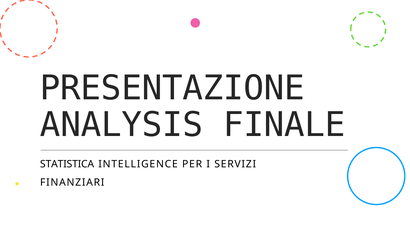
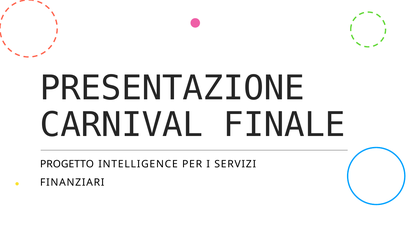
ANALYSIS: ANALYSIS -> CARNIVAL (122, 125)
STATISTICA: STATISTICA -> PROGETTO (67, 165)
